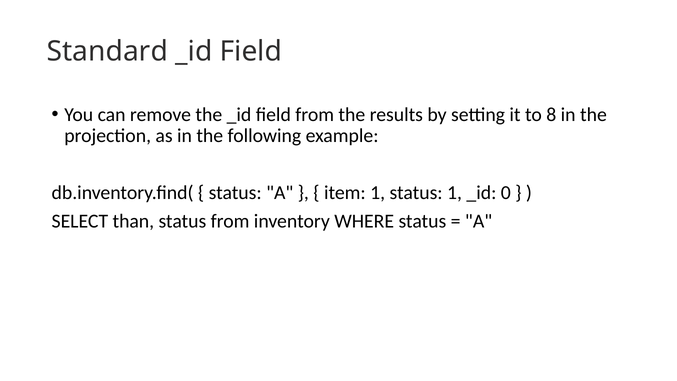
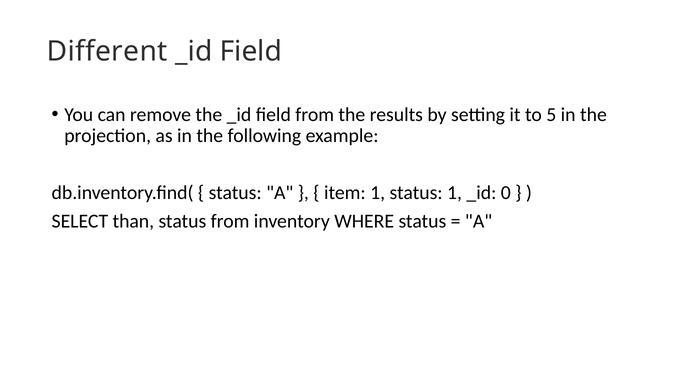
Standard: Standard -> Different (107, 51)
8: 8 -> 5 (551, 114)
